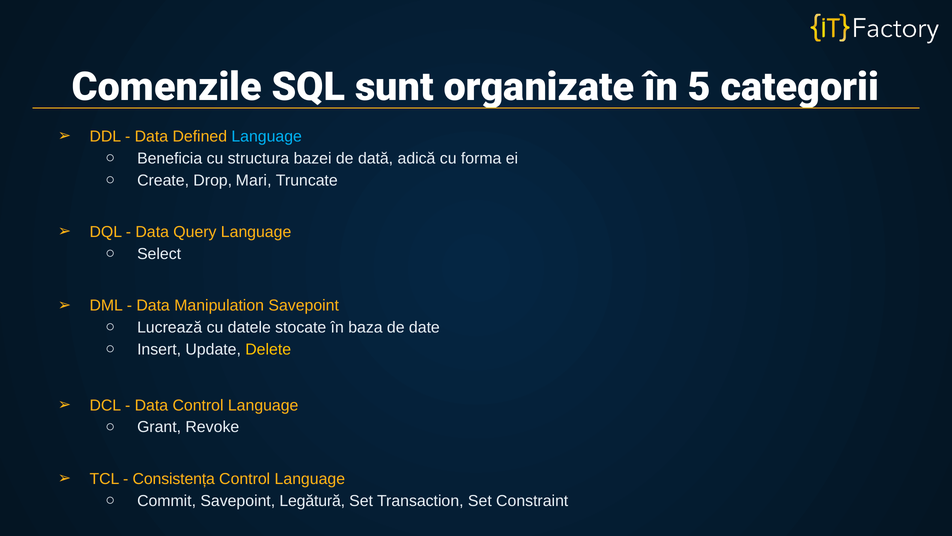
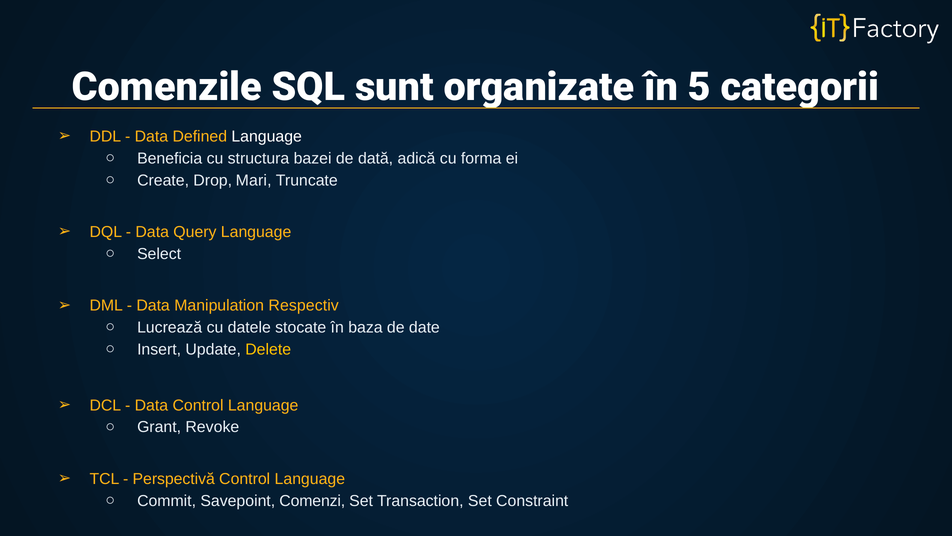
Language colour: light blue -> white (267, 136)
Manipulation Savepoint: Savepoint -> Respectiv (304, 305)
Consistența: Consistența -> Perspectivă (174, 479)
Legătură: Legătură -> Comenzi (312, 500)
